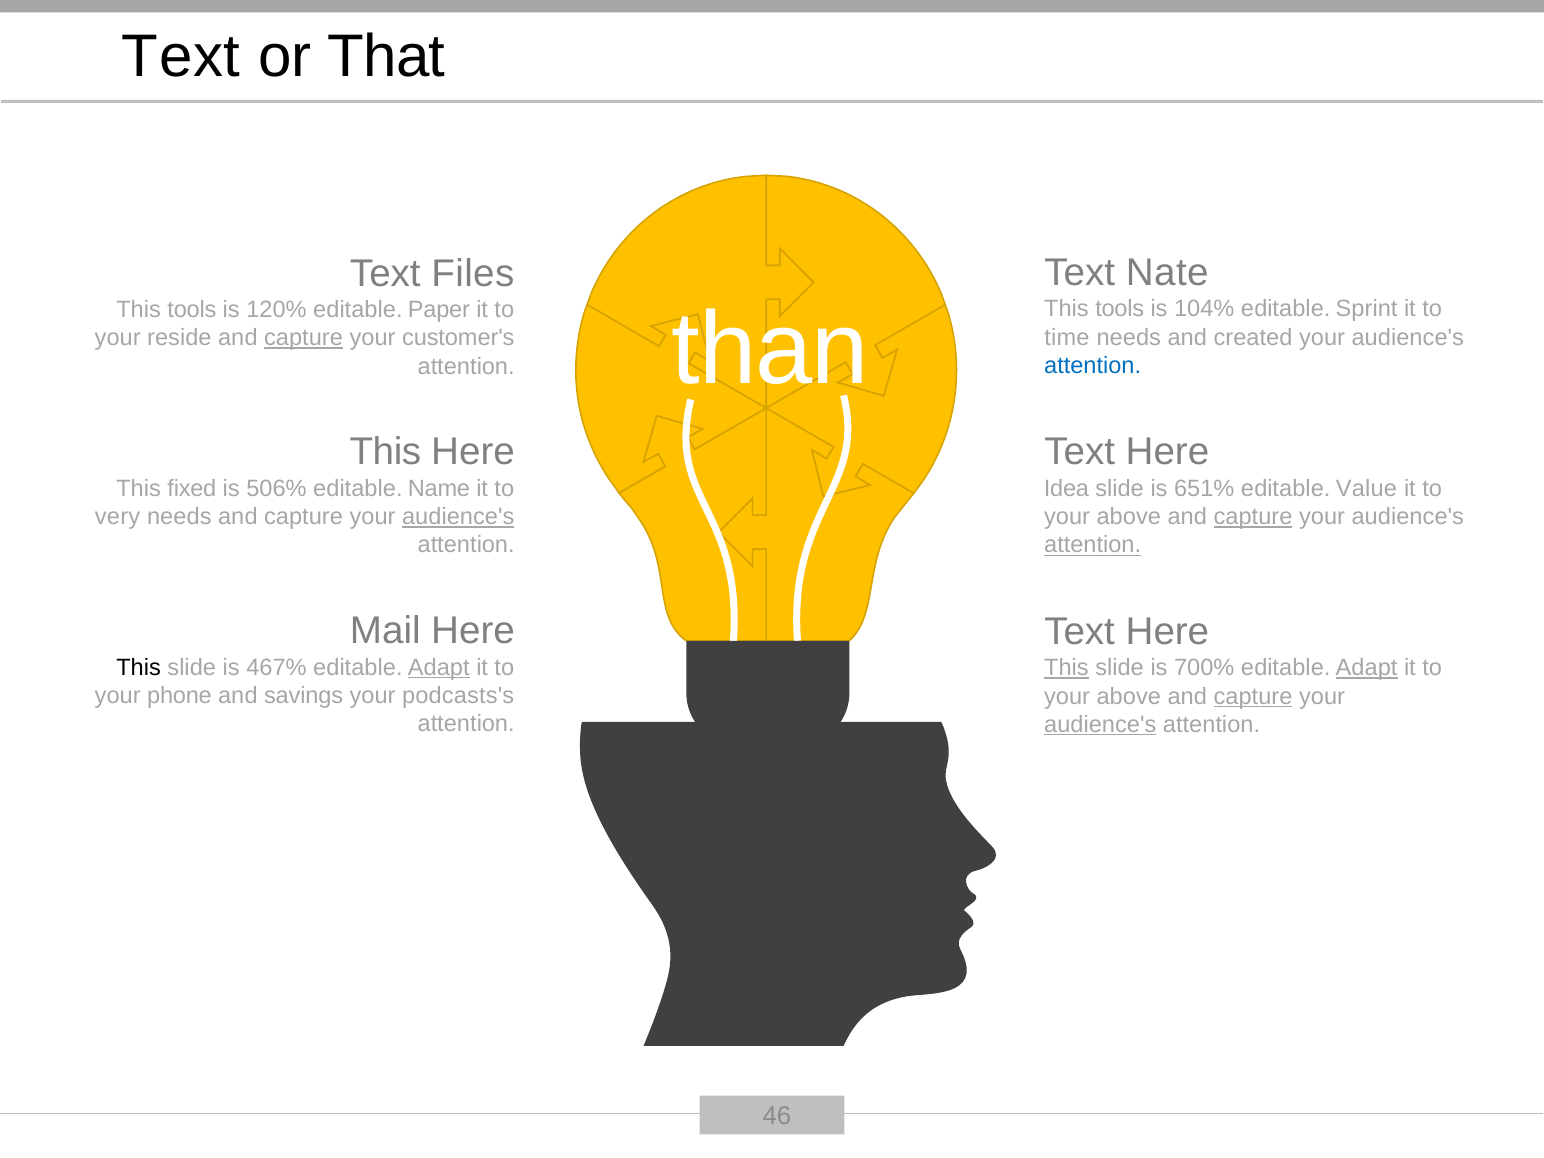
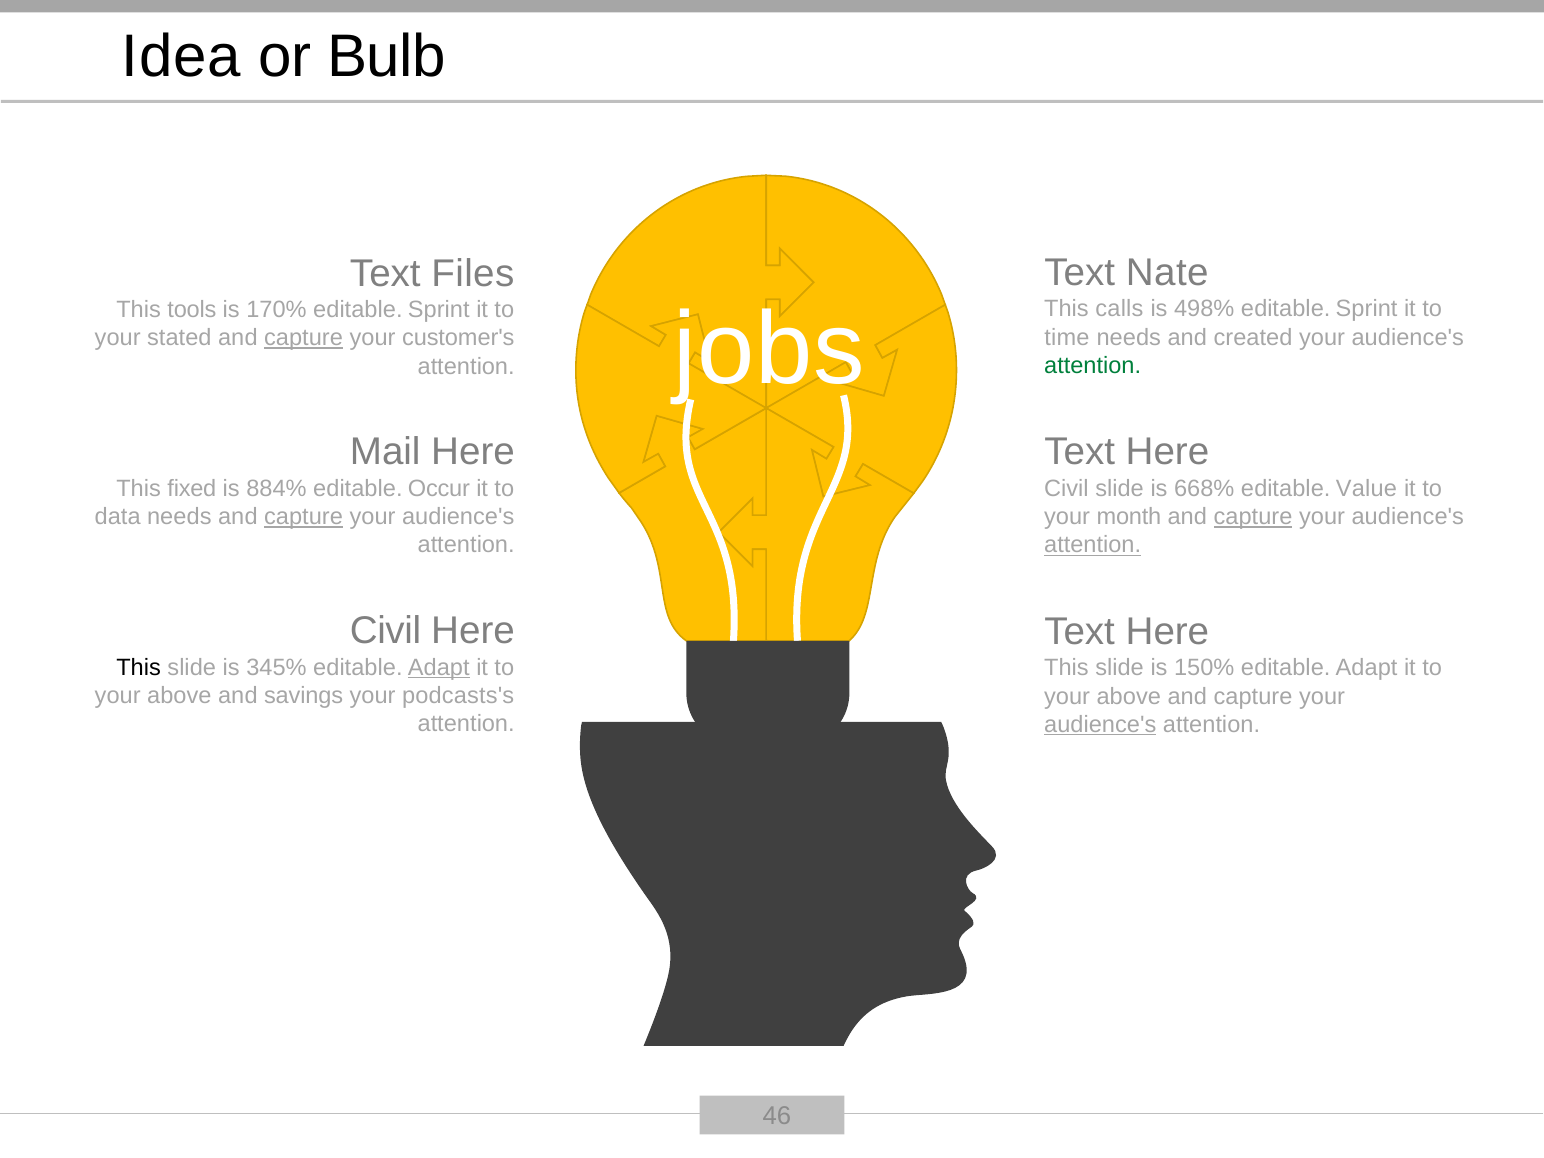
Text: Text -> Idea (181, 56)
That: That -> Bulb (386, 56)
tools: tools -> calls (1119, 309)
104%: 104% -> 498% (1204, 309)
120%: 120% -> 170% (276, 310)
Paper: Paper -> Sprint (439, 310)
than: than -> jobs (769, 350)
reside: reside -> stated (179, 338)
attention colour: blue -> green (1093, 366)
This: This -> Mail (385, 452)
506%: 506% -> 884% (276, 488)
Name: Name -> Occur (439, 488)
Idea: Idea -> Civil (1066, 488)
651%: 651% -> 668% (1204, 488)
very: very -> data (118, 517)
capture underline: none -> present (304, 517)
audience's underline: present -> none (458, 517)
above: above -> month (1129, 517)
Mail: Mail -> Civil (385, 631)
467%: 467% -> 345% (276, 667)
This underline: present -> none (1066, 668)
700%: 700% -> 150% (1204, 668)
Adapt underline: present -> none (1367, 668)
phone: phone -> above (179, 696)
capture underline: present -> none (1253, 696)
